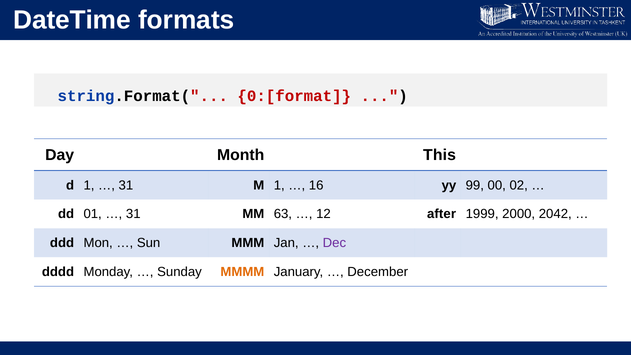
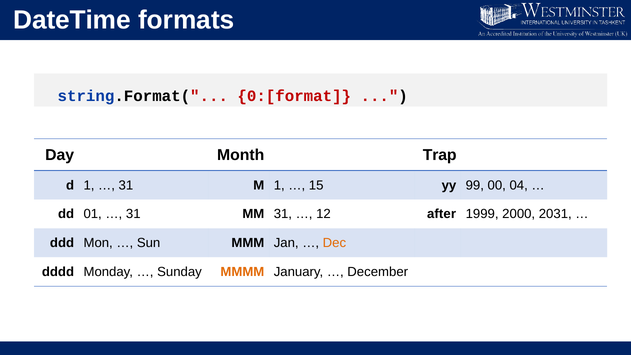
This: This -> Trap (440, 155)
16: 16 -> 15 (316, 185)
02: 02 -> 04 (519, 185)
MM 63: 63 -> 31 (283, 214)
2042: 2042 -> 2031 (555, 214)
Dec colour: purple -> orange (334, 243)
